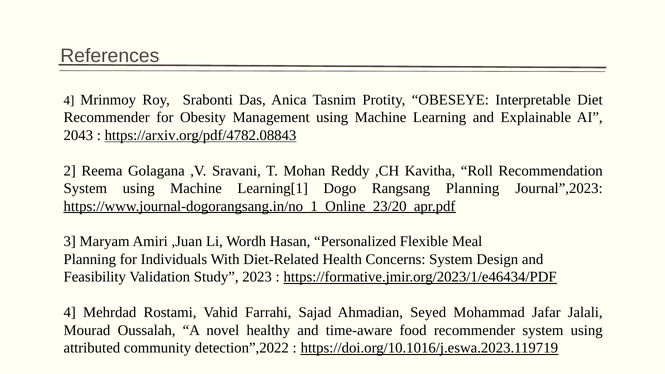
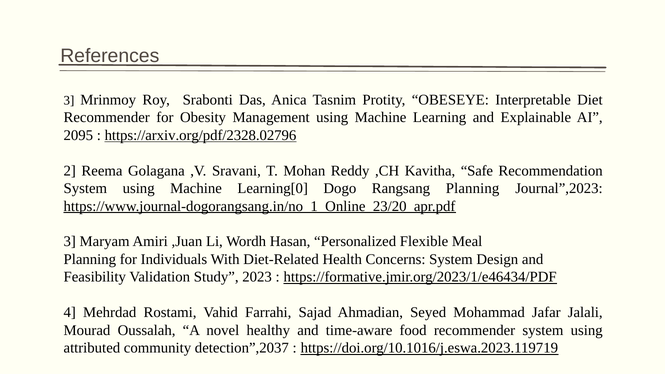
4: 4 -> 3 (69, 100)
2043: 2043 -> 2095 (78, 135)
https://arxiv.org/pdf/4782.08843: https://arxiv.org/pdf/4782.08843 -> https://arxiv.org/pdf/2328.02796 (200, 135)
Roll: Roll -> Safe (477, 171)
Learning[1: Learning[1 -> Learning[0 (273, 188)
detection”,2022: detection”,2022 -> detection”,2037 (242, 348)
